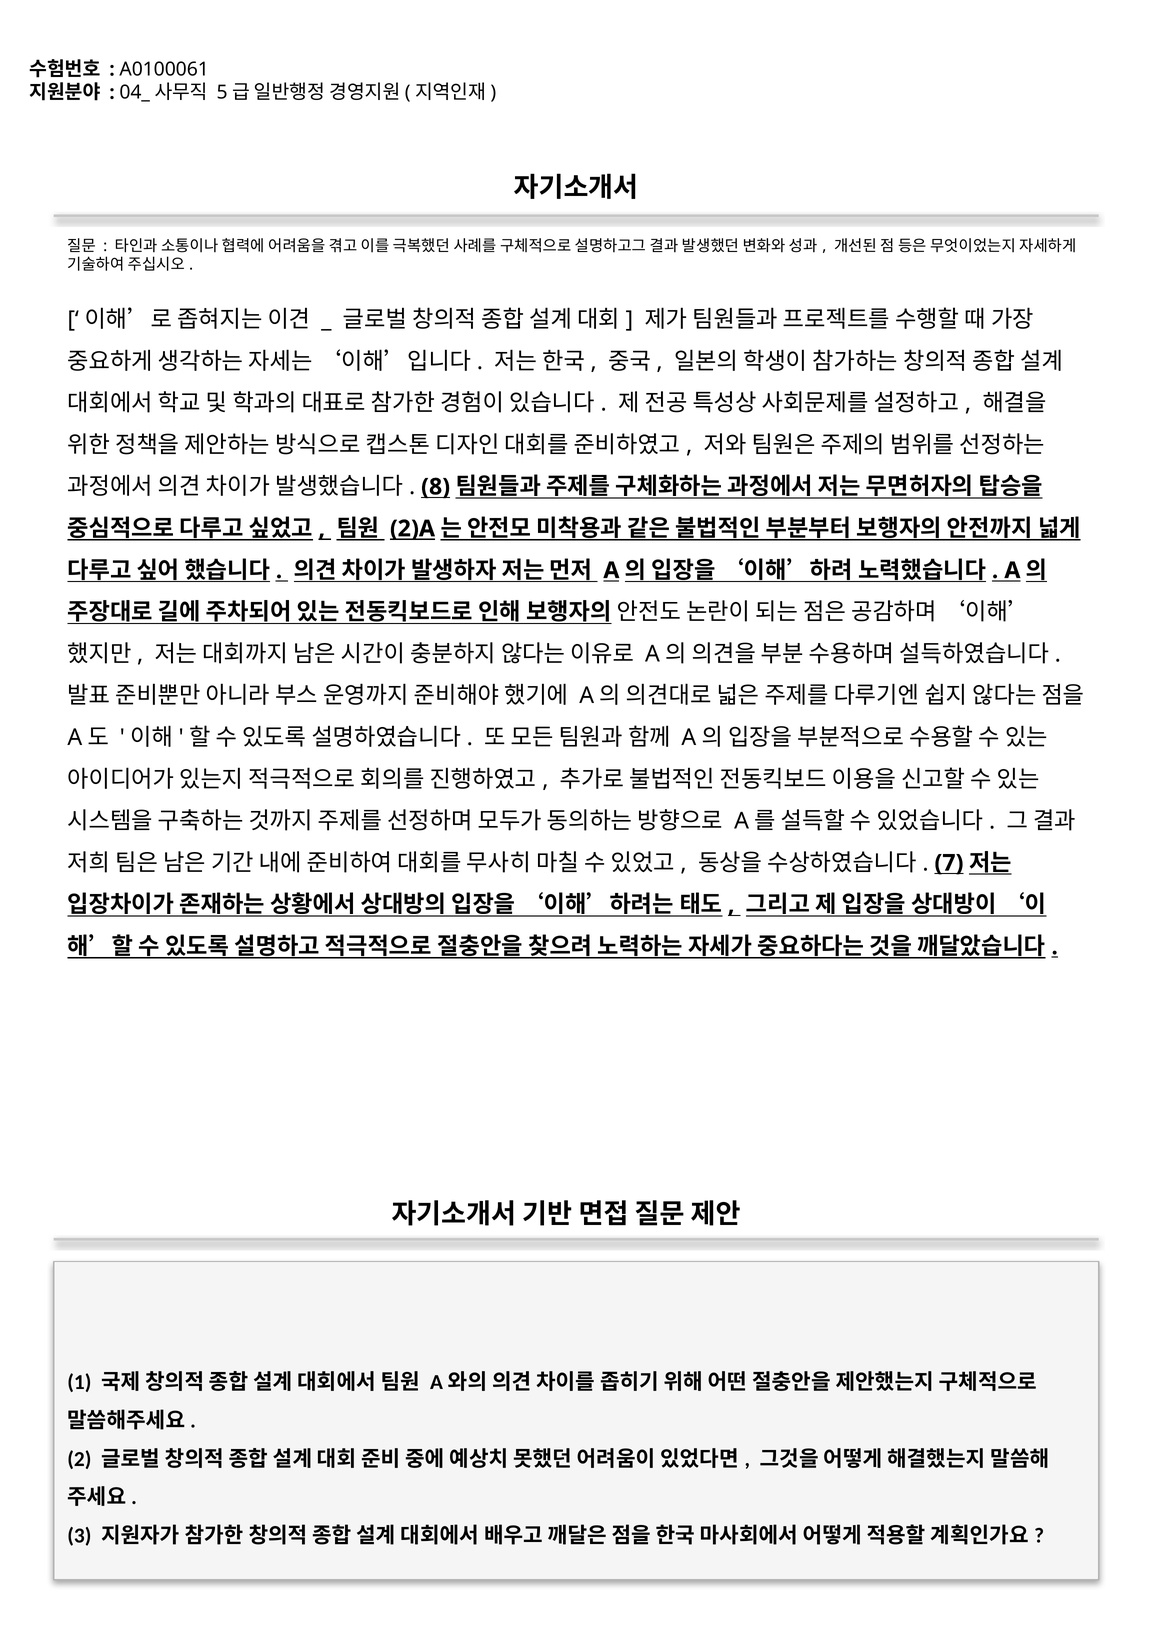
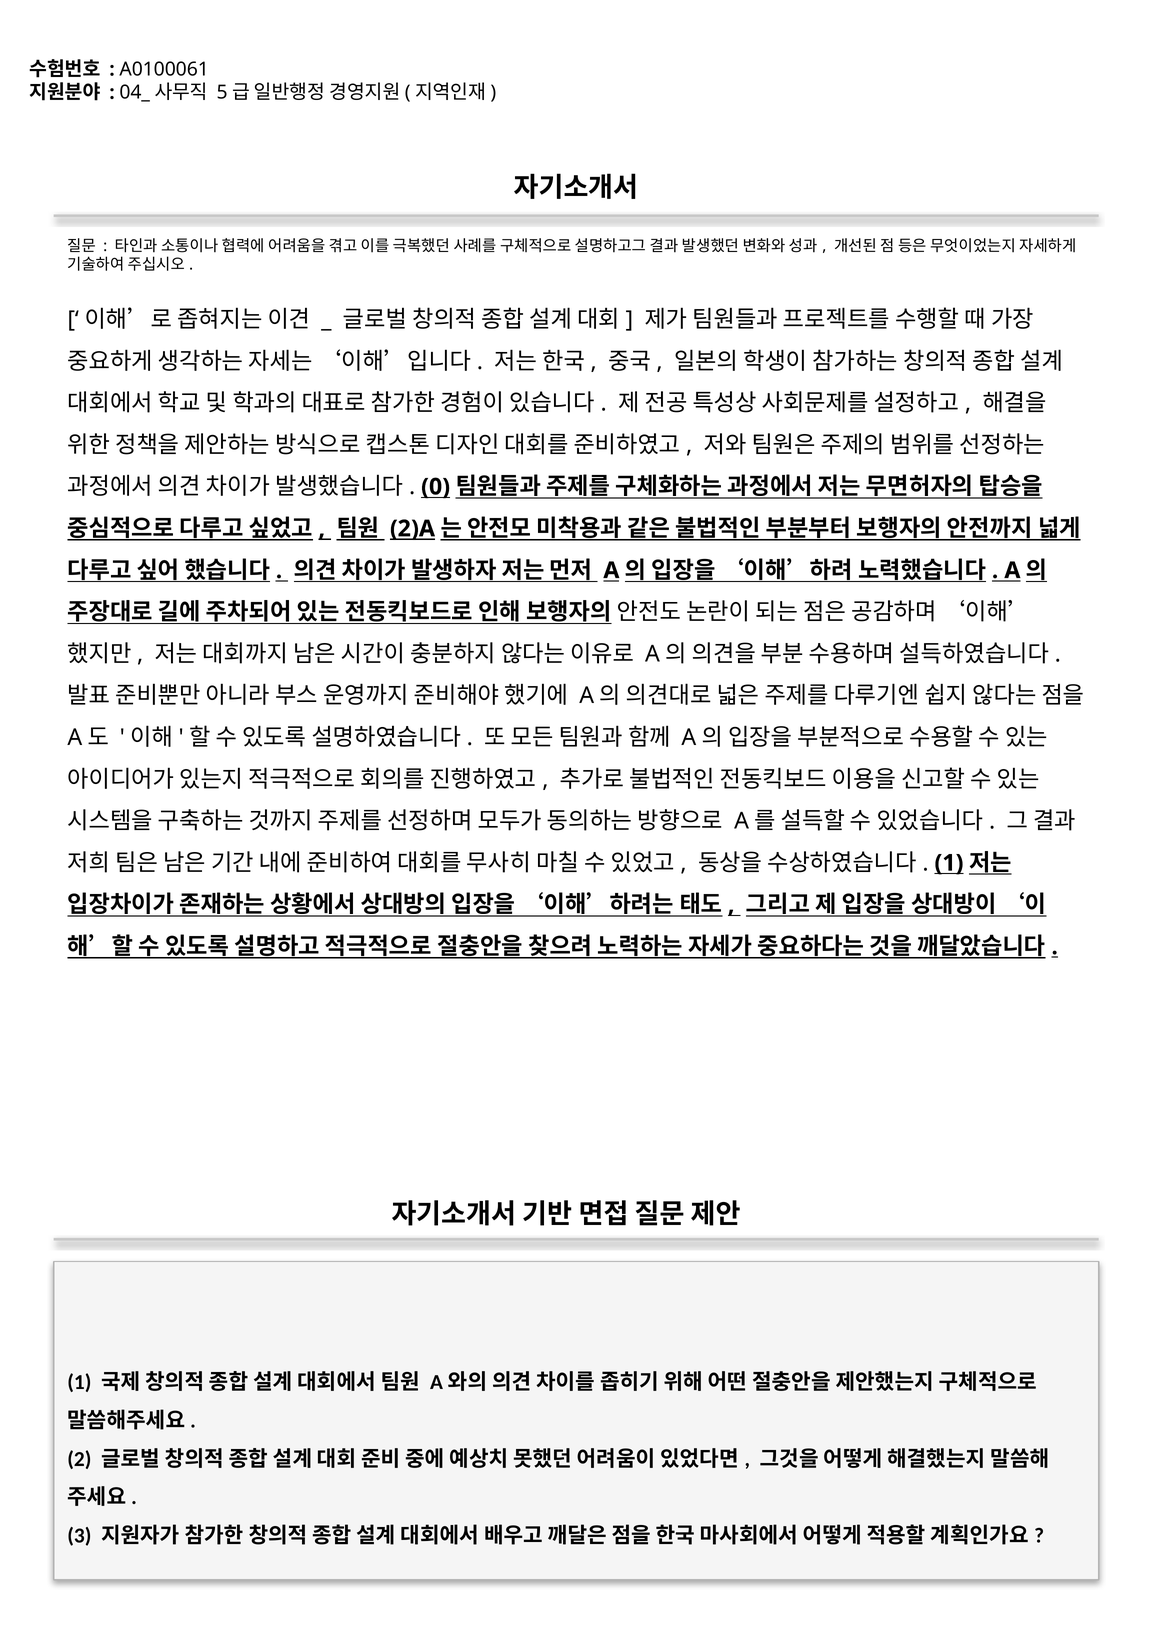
8: 8 -> 0 (436, 487)
7: 7 -> 1 (949, 863)
